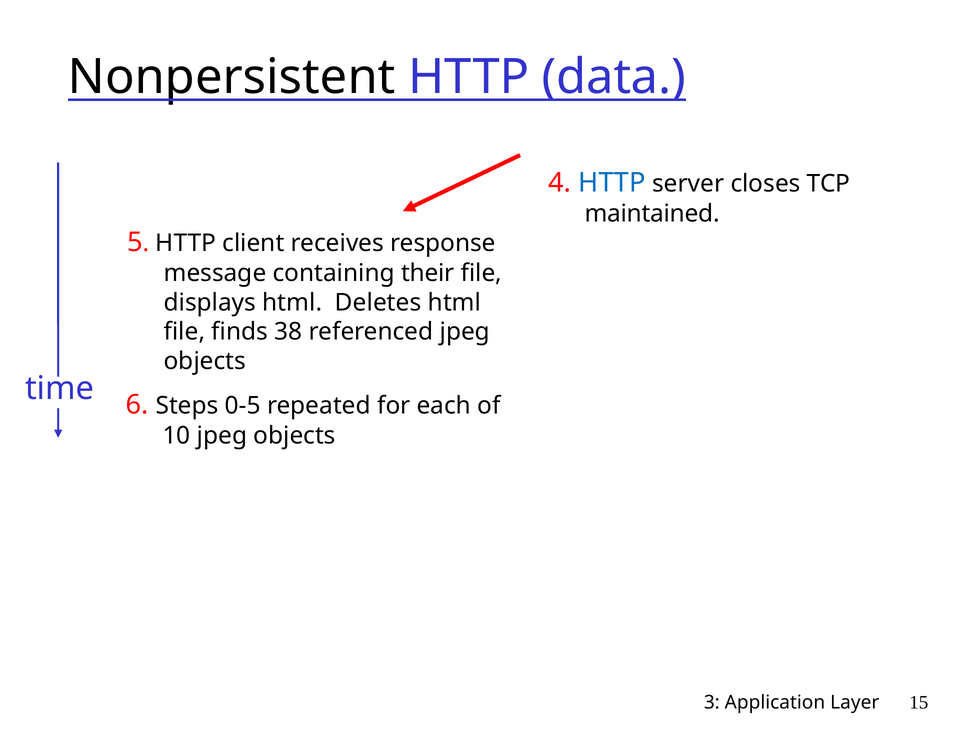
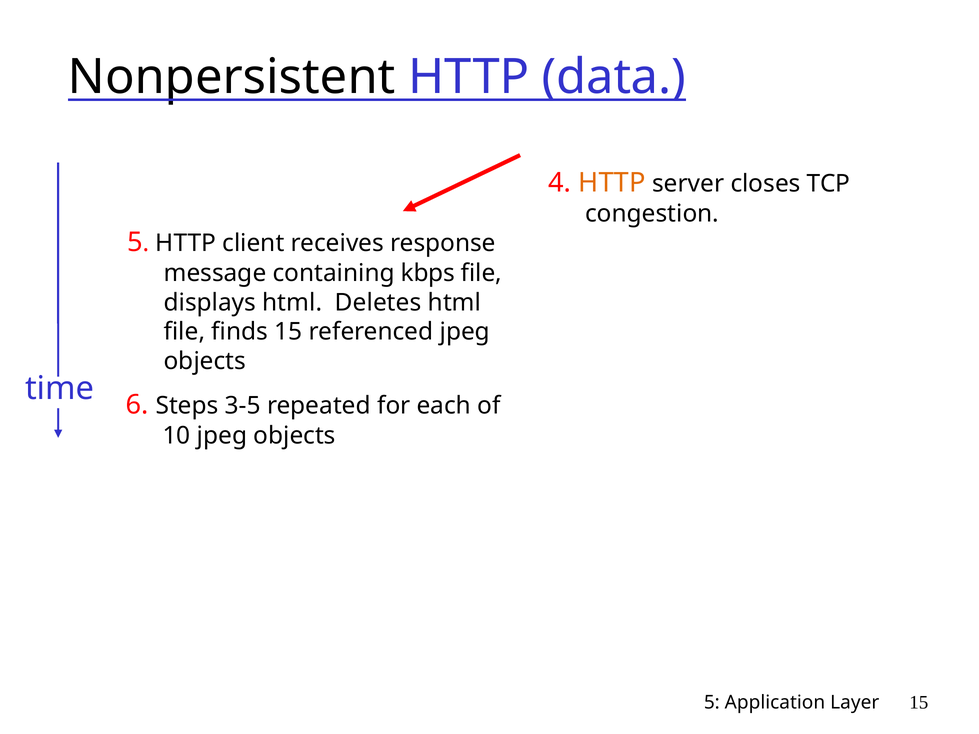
HTTP colour: blue -> orange (612, 183)
maintained: maintained -> congestion (652, 214)
their: their -> kbps (428, 273)
finds 38: 38 -> 15 (288, 332)
0-5: 0-5 -> 3-5 (243, 406)
3: 3 -> 5 (712, 703)
